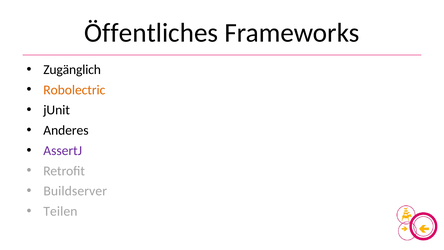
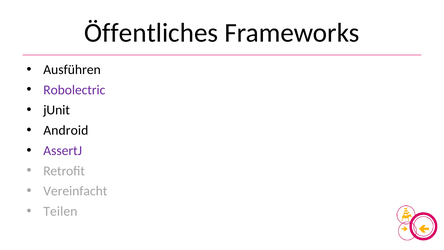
Zugänglich: Zugänglich -> Ausführen (72, 70)
Robolectric colour: orange -> purple (74, 90)
Anderes: Anderes -> Android (66, 130)
Buildserver: Buildserver -> Vereinfacht (75, 191)
